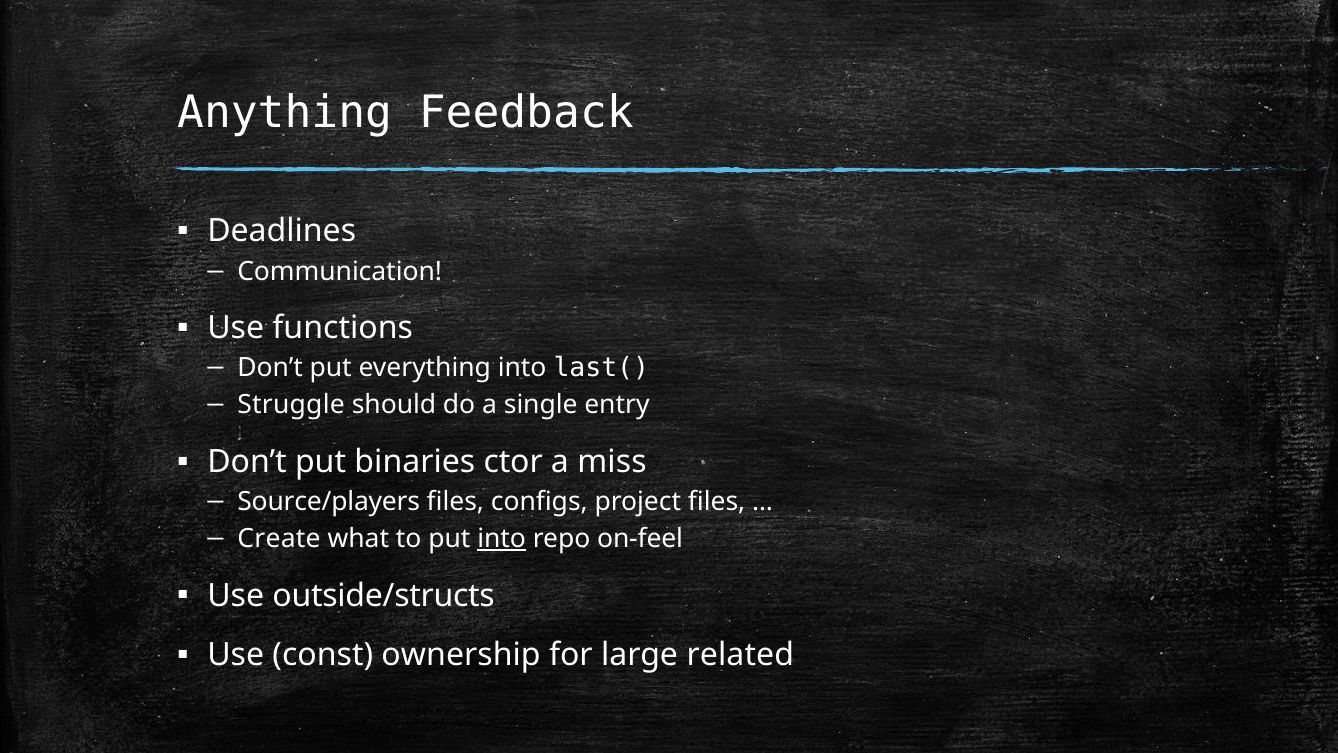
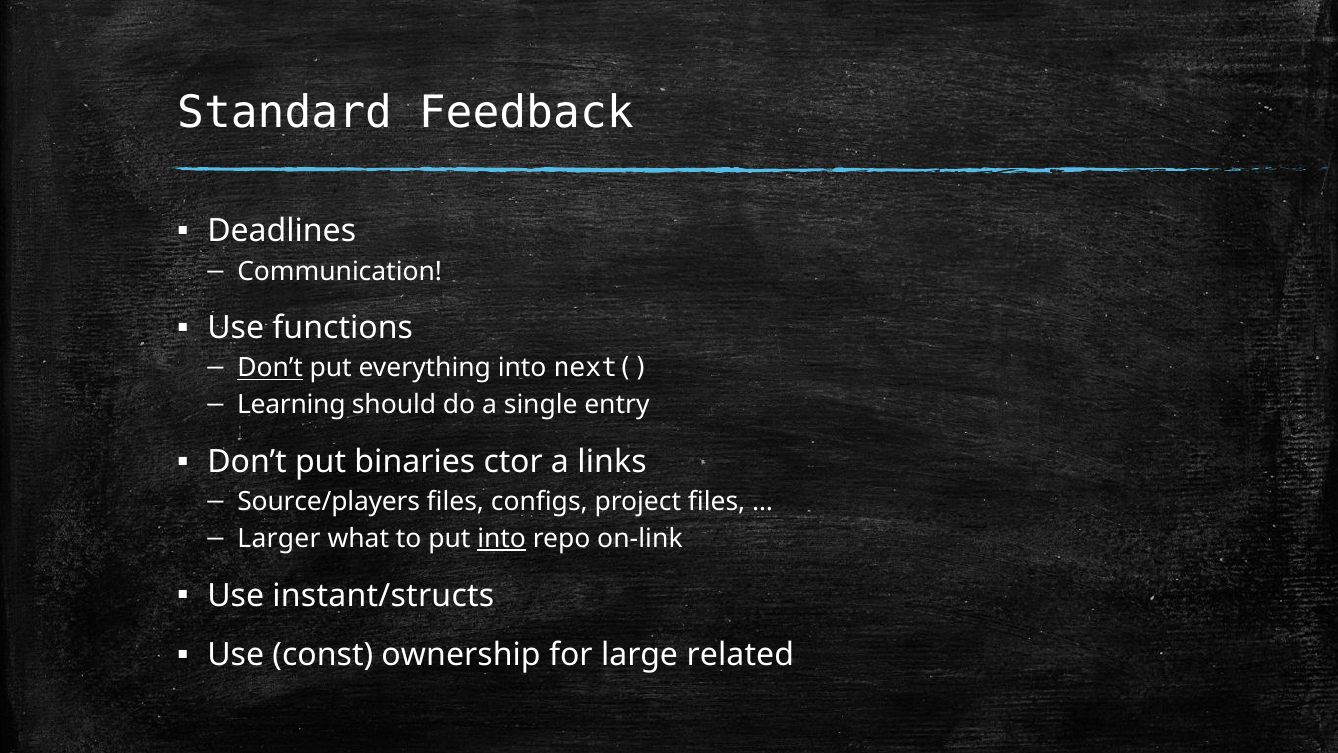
Anything: Anything -> Standard (285, 113)
Don’t underline: none -> present (270, 368)
last(: last( -> next( (601, 368)
Struggle: Struggle -> Learning (291, 405)
miss: miss -> links (612, 462)
Create: Create -> Larger (279, 539)
on-feel: on-feel -> on-link (640, 539)
outside/structs: outside/structs -> instant/structs (383, 595)
